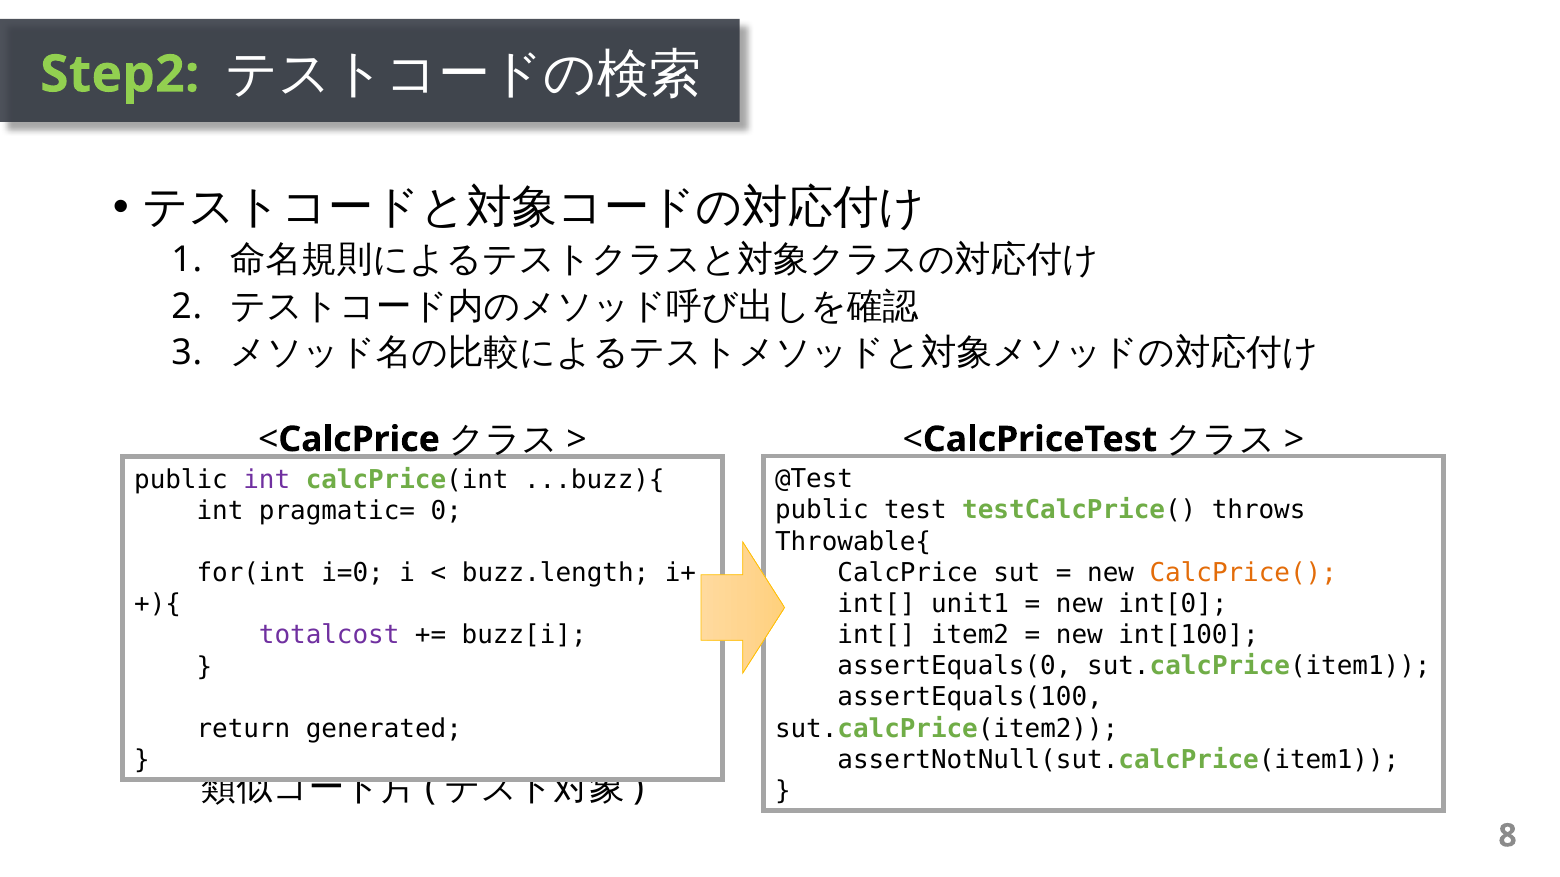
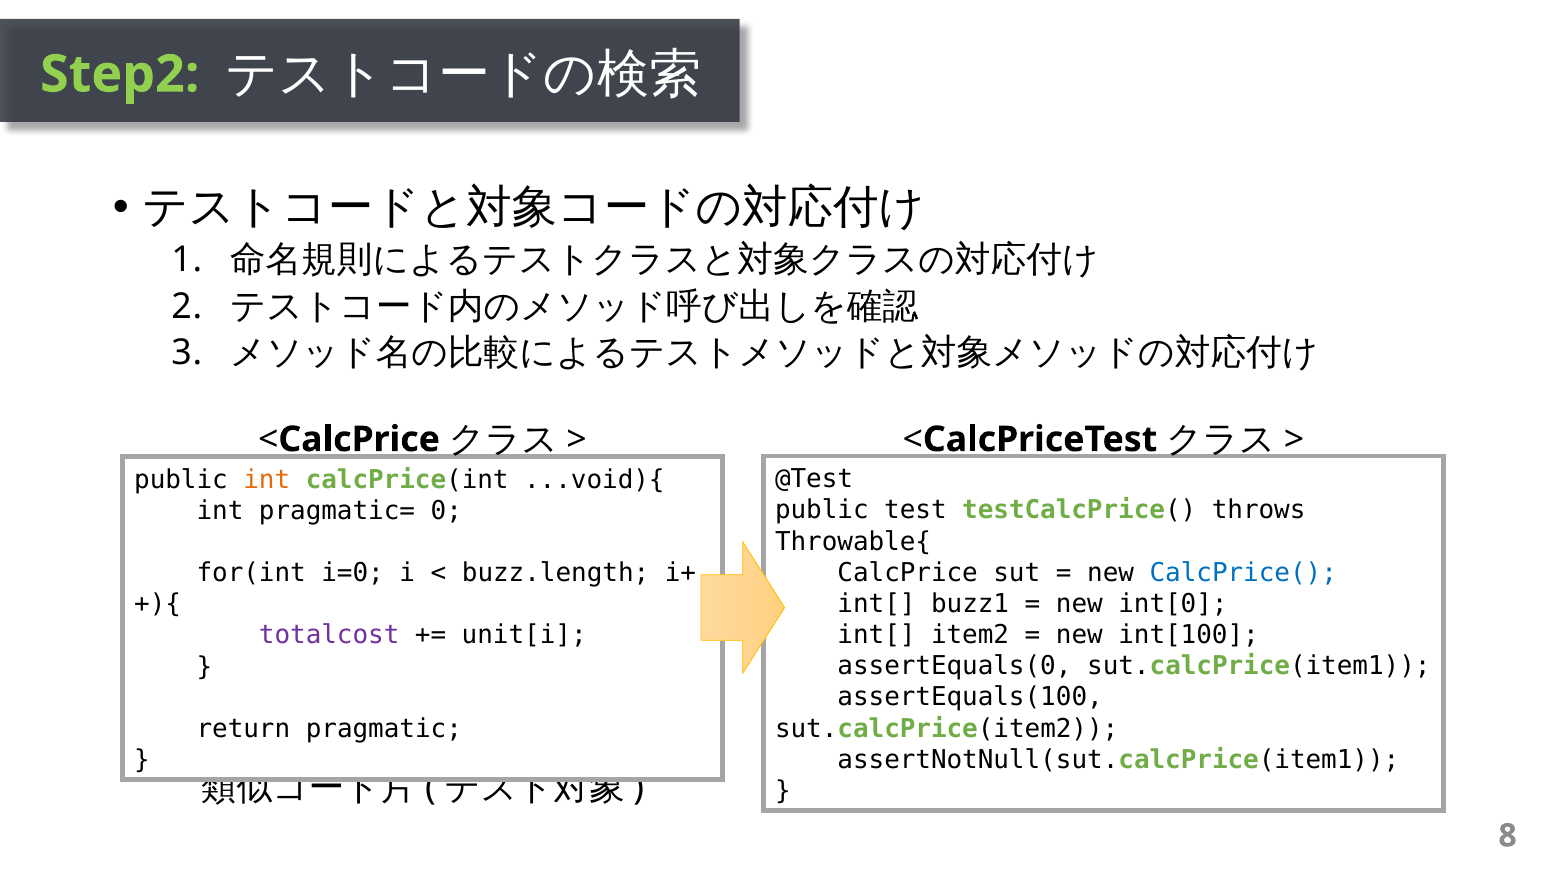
int colour: purple -> orange (267, 480)
...buzz){: ...buzz){ -> ...void){ (594, 480)
CalcPrice( colour: orange -> blue (1243, 573)
unit1: unit1 -> buzz1 (970, 604)
buzz[i: buzz[i -> unit[i (524, 636)
generated: generated -> pragmatic (384, 729)
